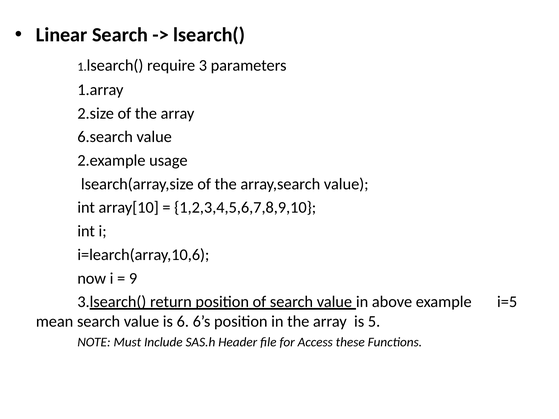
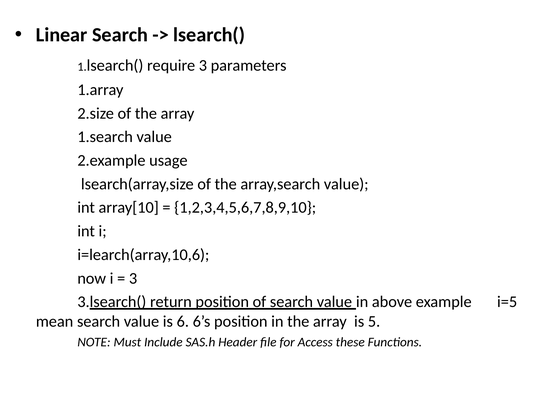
6.search: 6.search -> 1.search (105, 137)
9: 9 -> 3 (133, 279)
